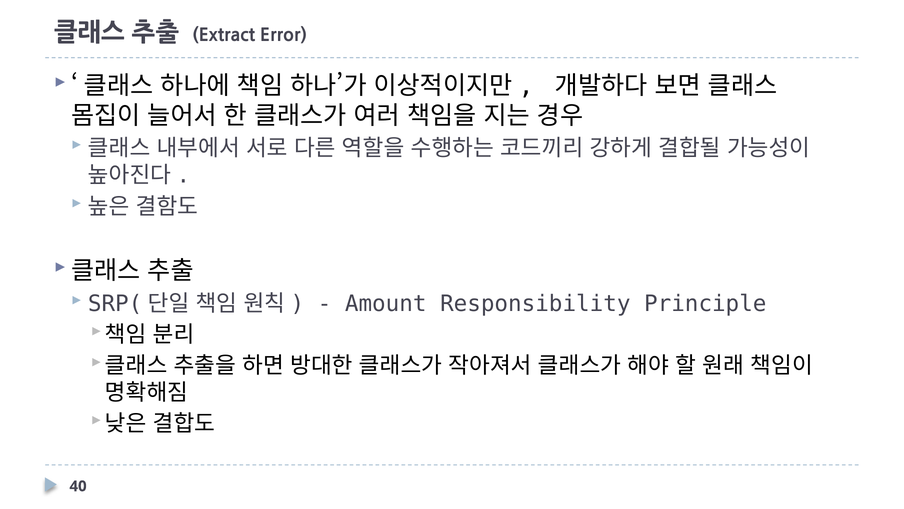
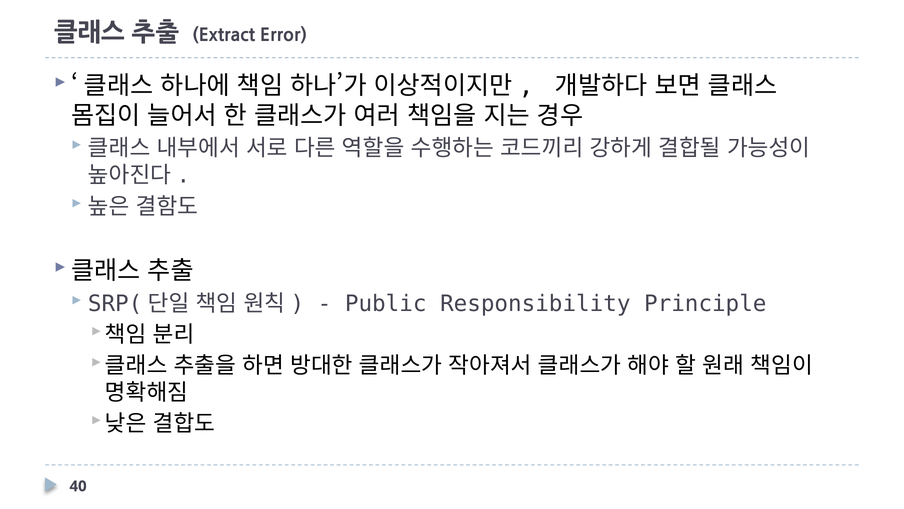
Amount: Amount -> Public (386, 303)
